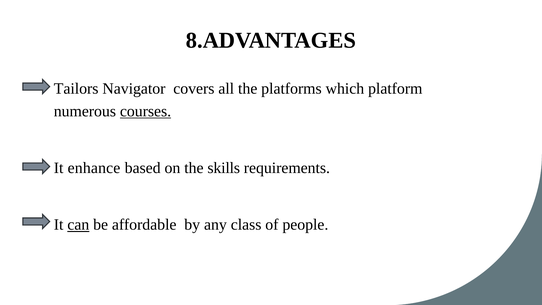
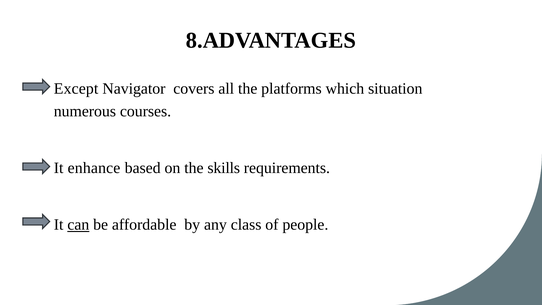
Tailors: Tailors -> Except (76, 88)
platform: platform -> situation (395, 88)
courses underline: present -> none (146, 111)
